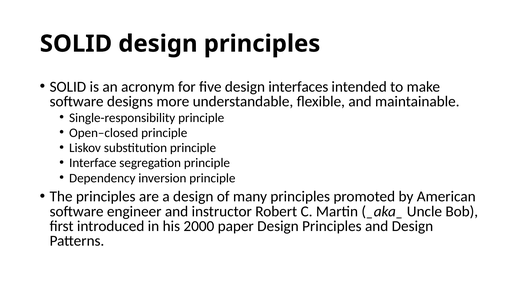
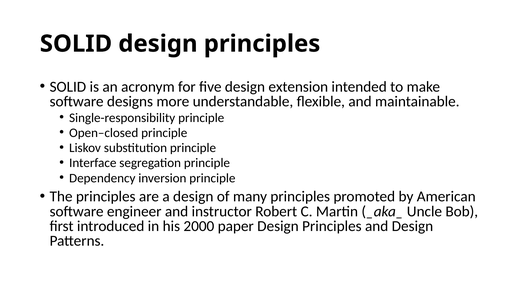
interfaces: interfaces -> extension (298, 87)
